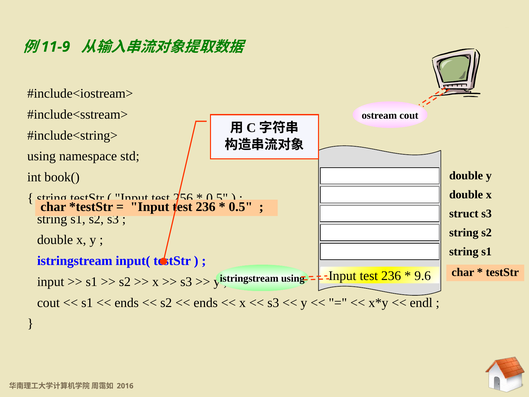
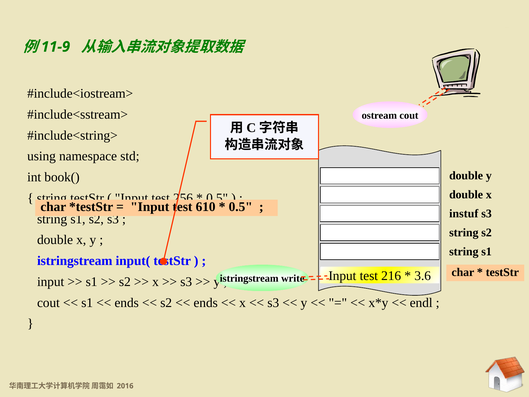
236: 236 -> 610 (206, 207)
struct: struct -> instuf (464, 213)
236: 236 -> 216 (391, 276)
9.6: 9.6 -> 3.6 (423, 276)
using: using -> write (293, 278)
